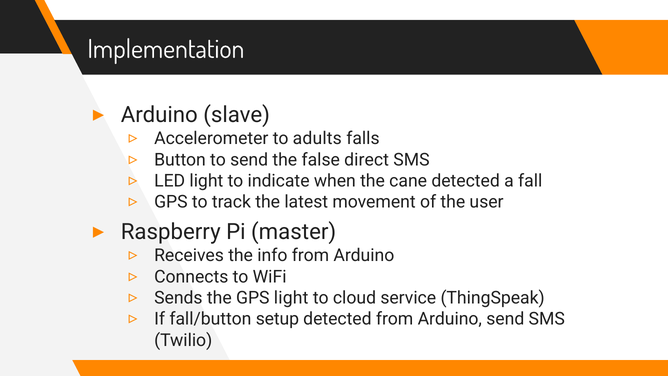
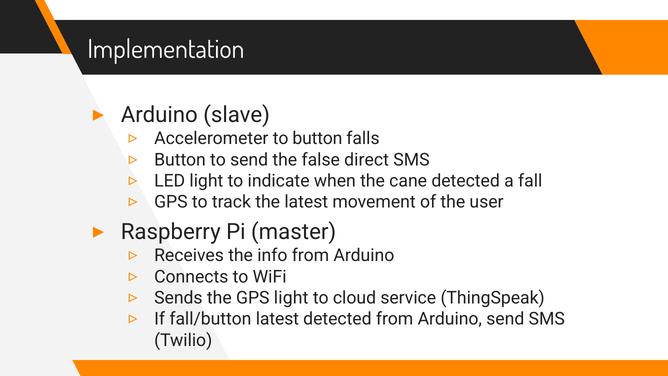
to adults: adults -> button (317, 139)
fall/button setup: setup -> latest (277, 319)
